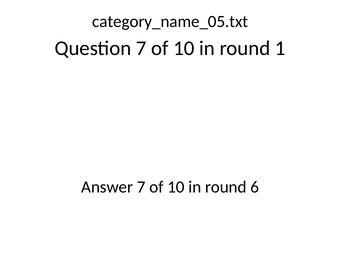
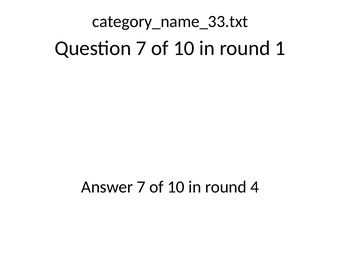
category_name_05.txt: category_name_05.txt -> category_name_33.txt (170, 22)
6: 6 -> 4 (255, 187)
